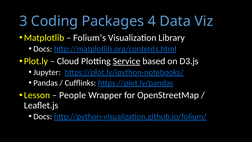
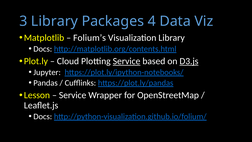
3 Coding: Coding -> Library (54, 21)
D3.js underline: none -> present (189, 61)
People: People -> Service (73, 95)
